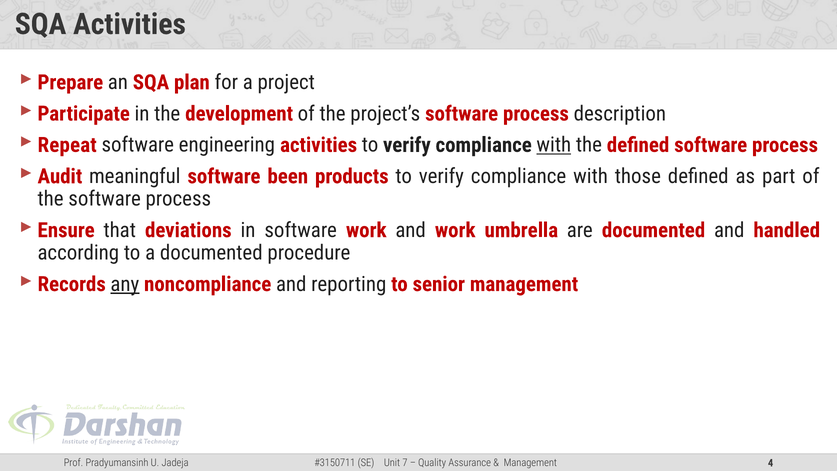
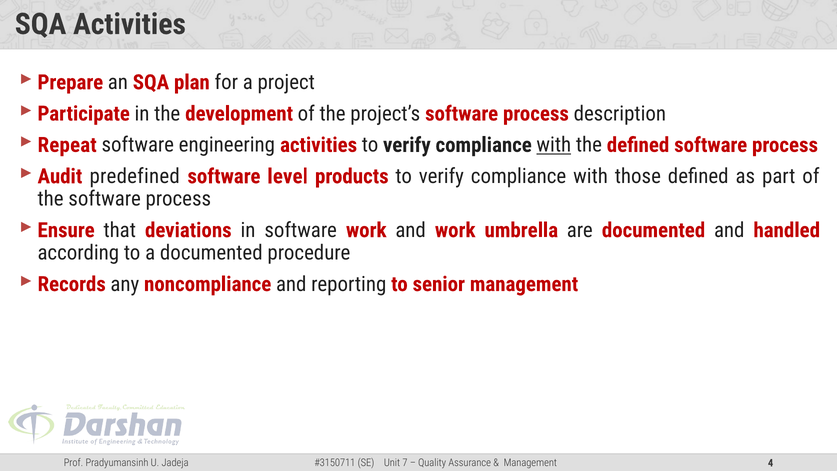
meaningful: meaningful -> predefined (135, 176)
been: been -> level (288, 176)
any underline: present -> none (125, 284)
